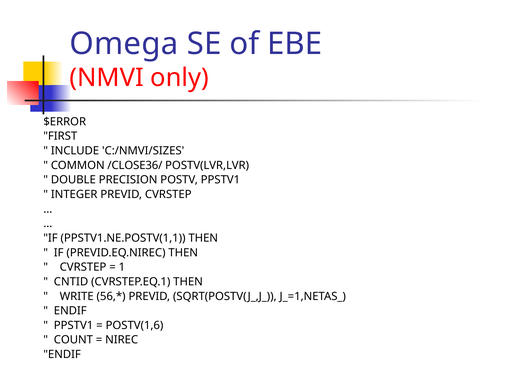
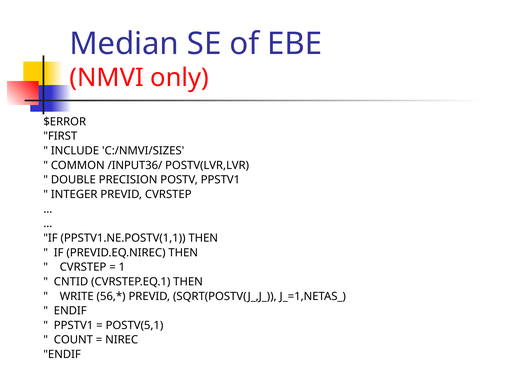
Omega: Omega -> Median (124, 44)
/CLOSE36/: /CLOSE36/ -> /INPUT36/ (135, 165)
POSTV(1,6: POSTV(1,6 -> POSTV(5,1 (134, 325)
